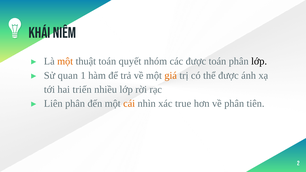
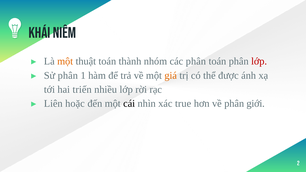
quyết: quyết -> thành (130, 61)
các được: được -> phân (196, 61)
lớp colour: black -> red (259, 61)
Sử quan: quan -> phân (68, 75)
Liên phân: phân -> hoặc (75, 104)
cái colour: orange -> black (129, 104)
tiên: tiên -> giới (256, 104)
